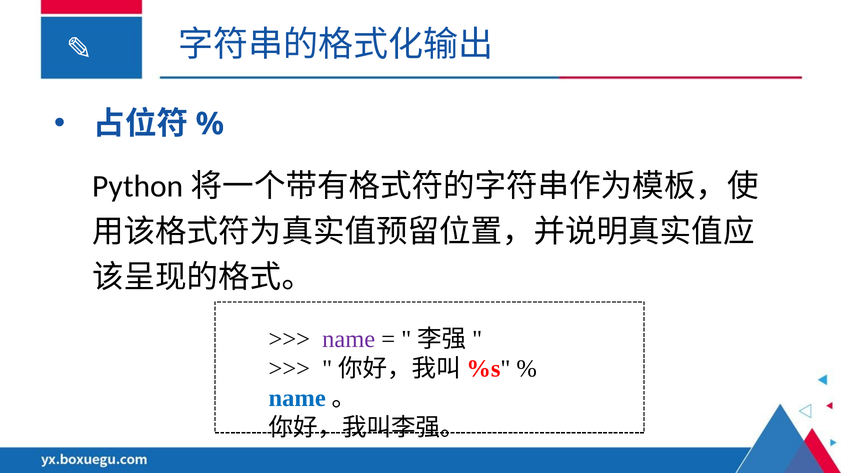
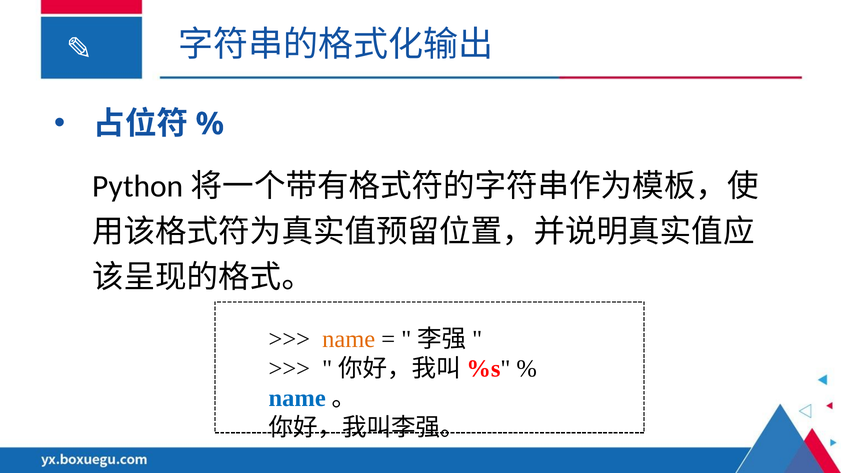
name colour: purple -> orange (349, 339)
